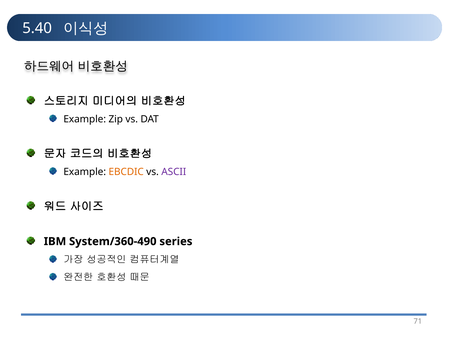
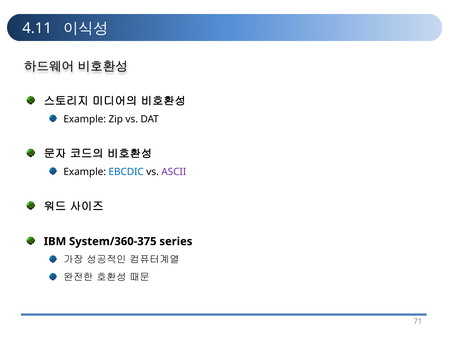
5.40: 5.40 -> 4.11 (37, 28)
EBCDIC colour: orange -> blue (126, 172)
System/360-490: System/360-490 -> System/360-375 (113, 241)
